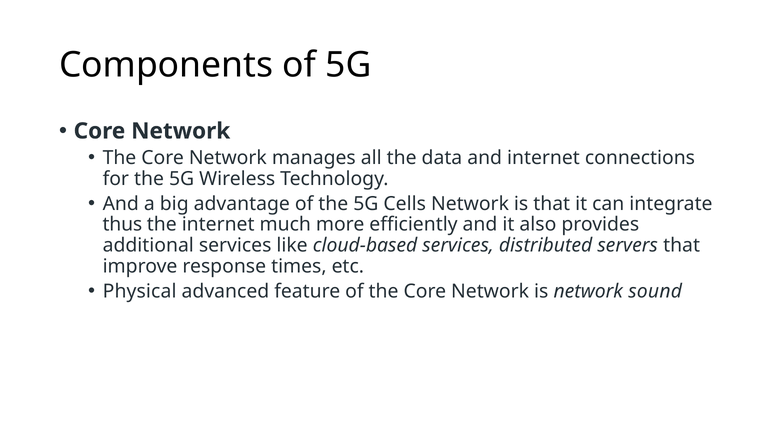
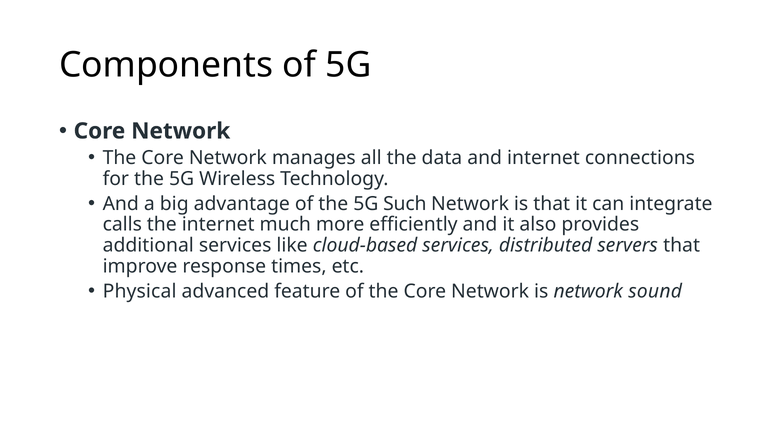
Cells: Cells -> Such (405, 204)
thus: thus -> calls (122, 225)
